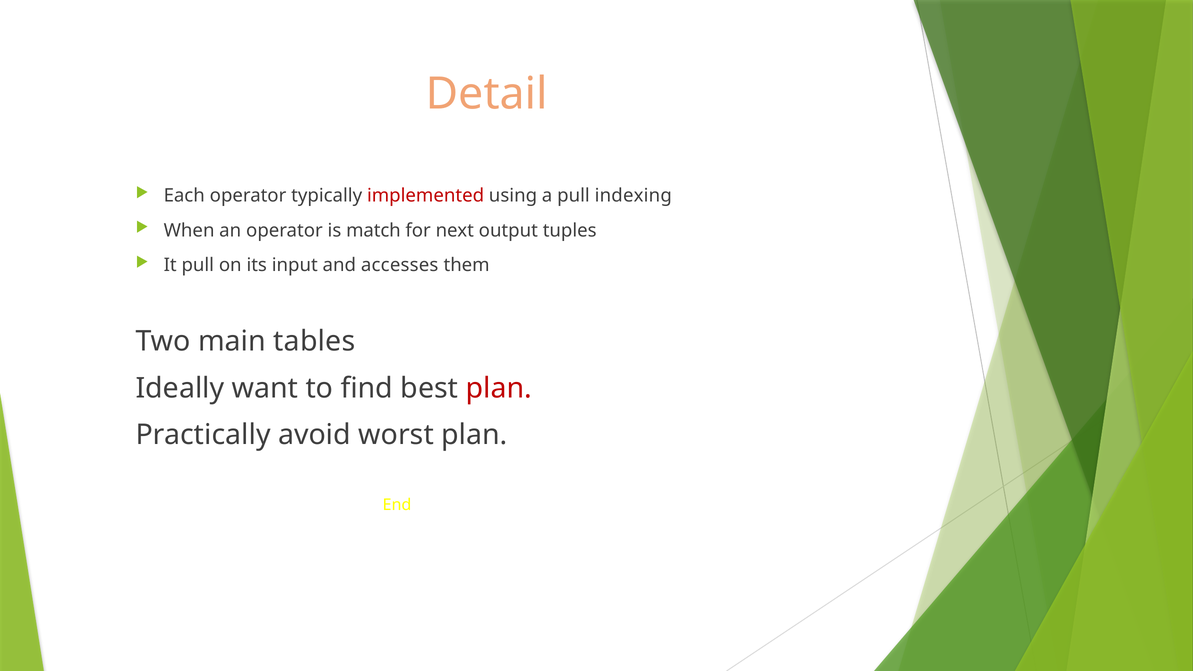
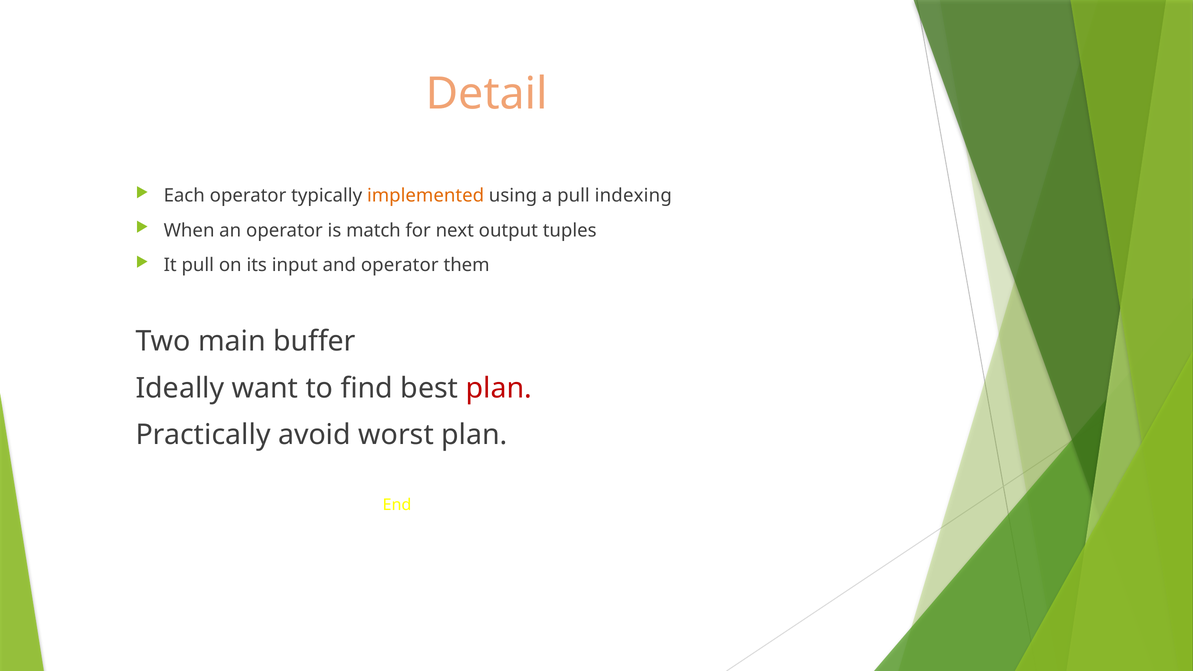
implemented colour: red -> orange (426, 196)
and accesses: accesses -> operator (400, 265)
tables: tables -> buffer (314, 341)
